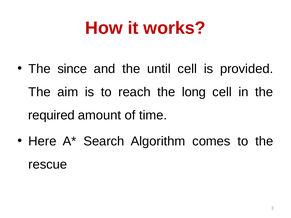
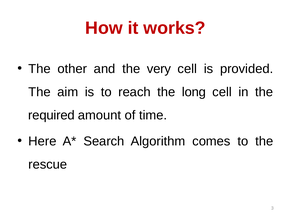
since: since -> other (72, 69)
until: until -> very (159, 69)
